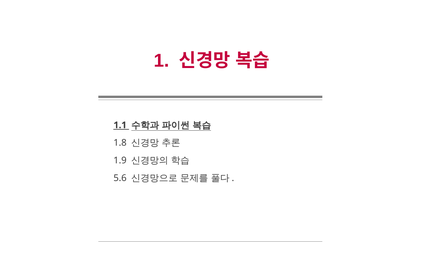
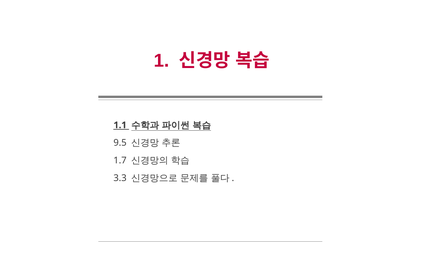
1.8: 1.8 -> 9.5 (120, 143)
1.9: 1.9 -> 1.7 (120, 161)
5.6: 5.6 -> 3.3 (120, 179)
